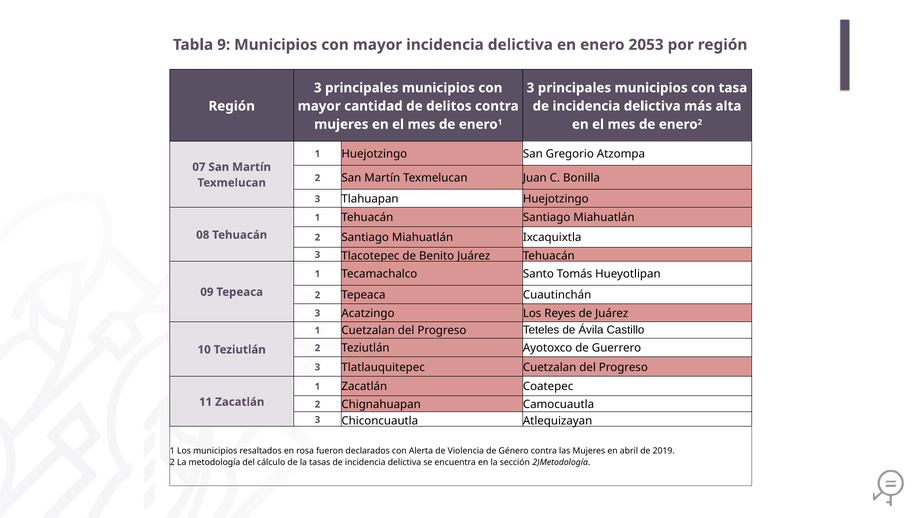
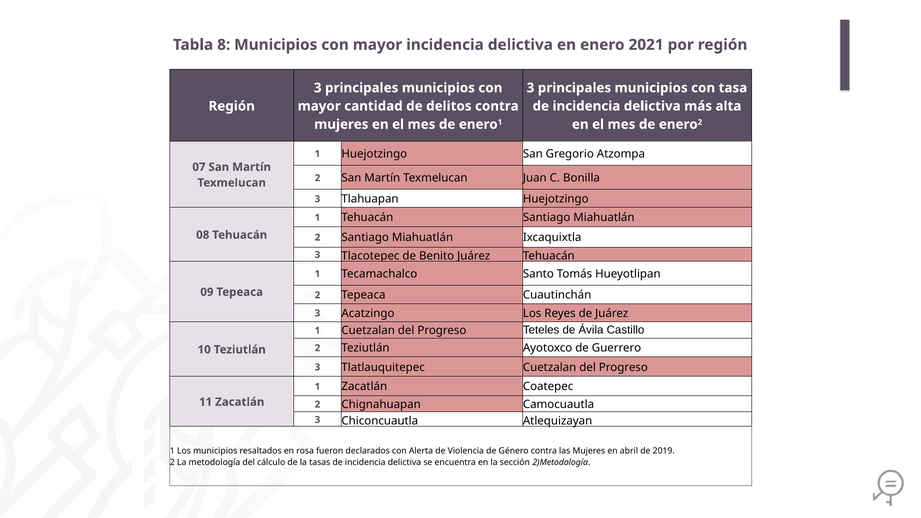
9: 9 -> 8 (224, 45)
2053: 2053 -> 2021 (646, 45)
